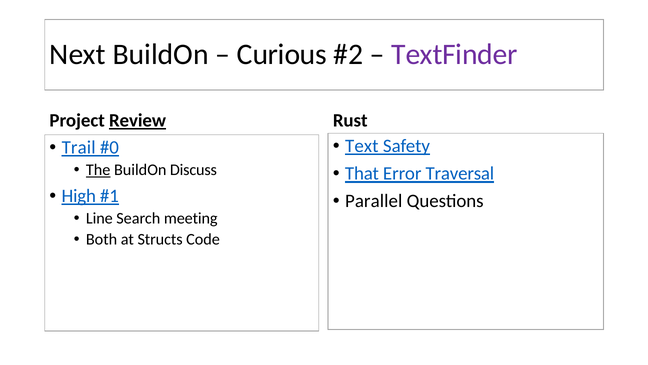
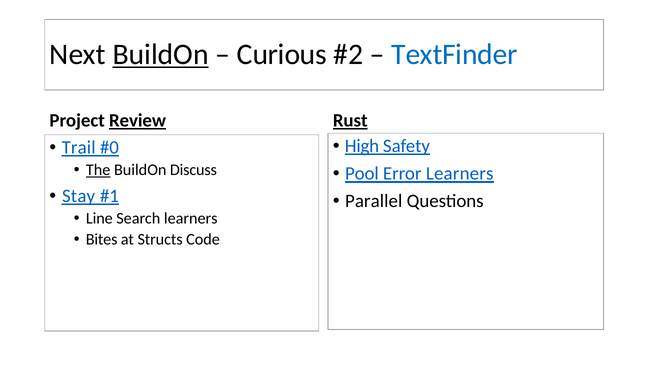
BuildOn underline: none -> present (161, 54)
TextFinder colour: purple -> blue (454, 54)
Rust underline: none -> present (350, 120)
Text: Text -> High (362, 146)
That: That -> Pool (362, 174)
Error Traversal: Traversal -> Learners (460, 174)
High: High -> Stay (79, 196)
Search meeting: meeting -> learners (191, 218)
Both: Both -> Bites (102, 239)
